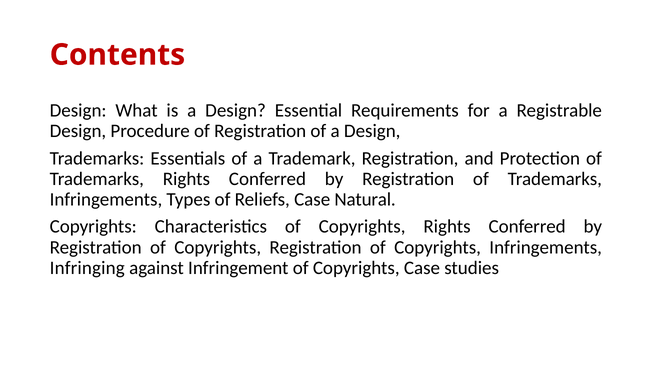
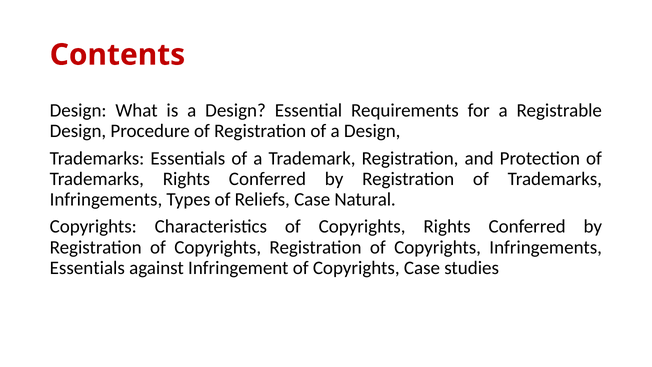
Infringing: Infringing -> Essentials (87, 268)
